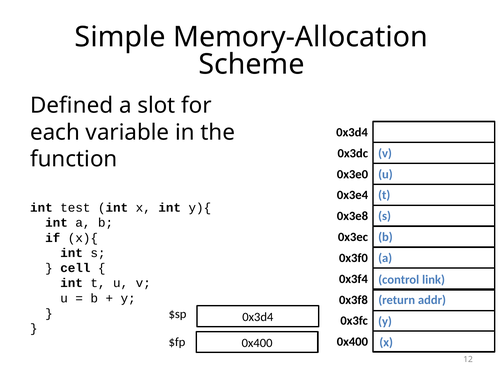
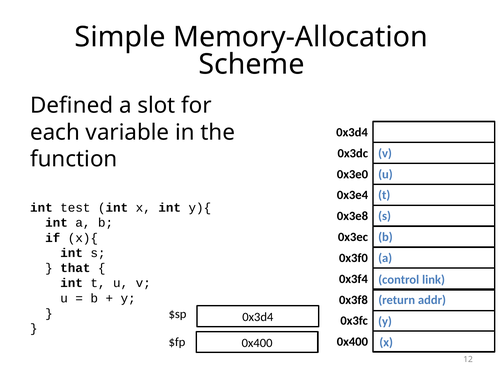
cell: cell -> that (75, 268)
